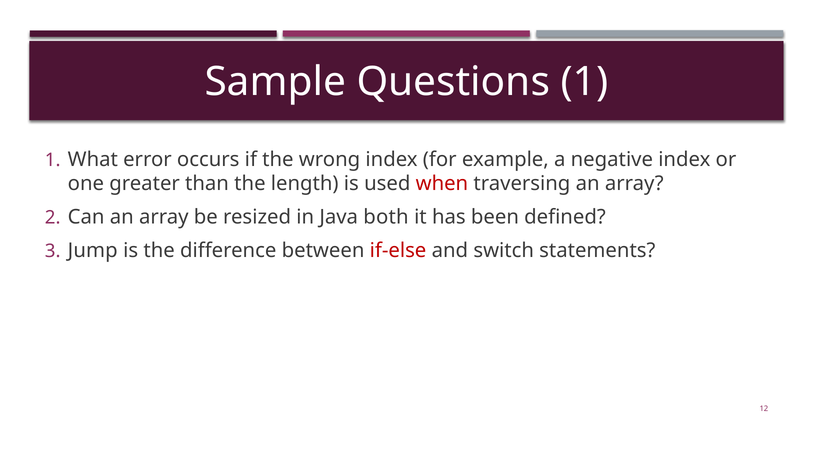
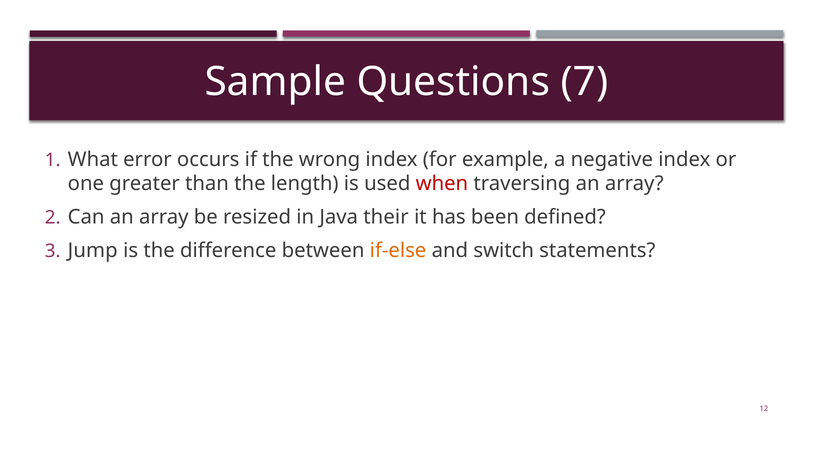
Questions 1: 1 -> 7 (584, 82)
both: both -> their (386, 217)
if-else colour: red -> orange (398, 251)
